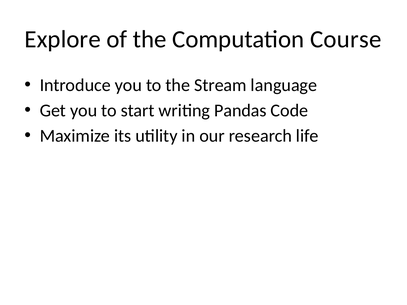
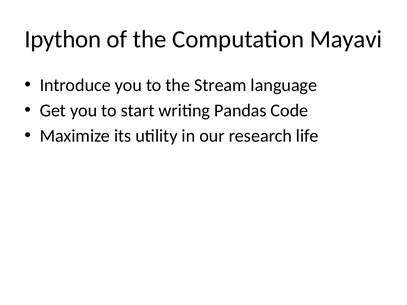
Explore: Explore -> Ipython (63, 39)
Course: Course -> Mayavi (346, 39)
